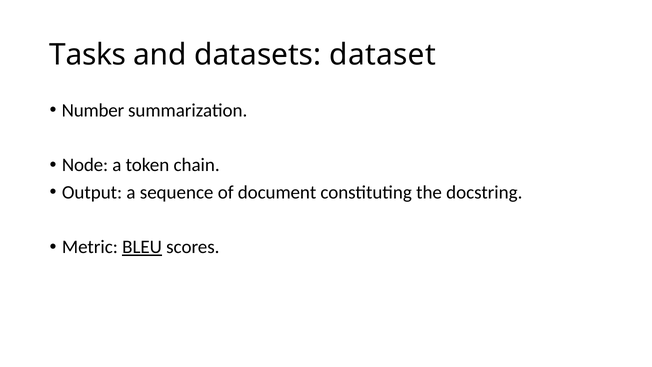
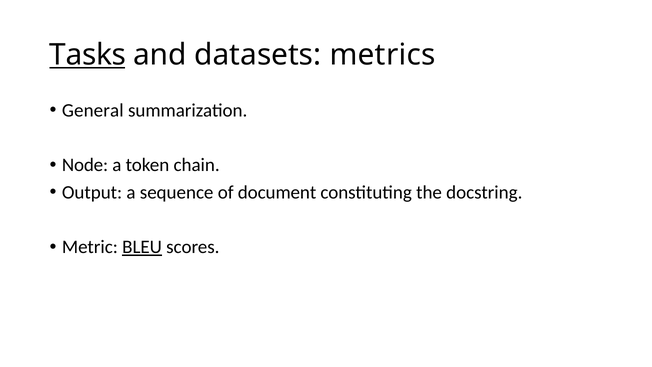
Tasks underline: none -> present (88, 55)
dataset: dataset -> metrics (383, 55)
Number: Number -> General (93, 110)
